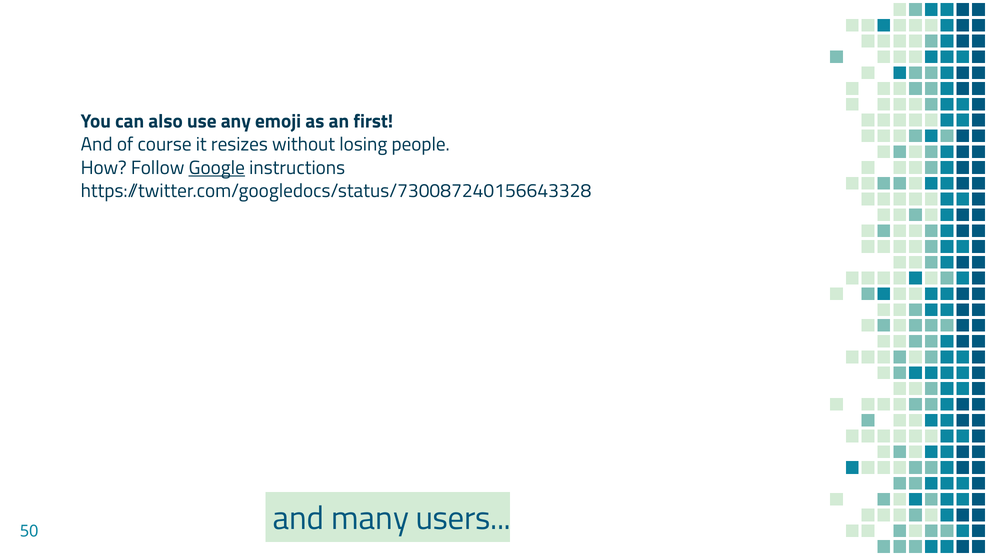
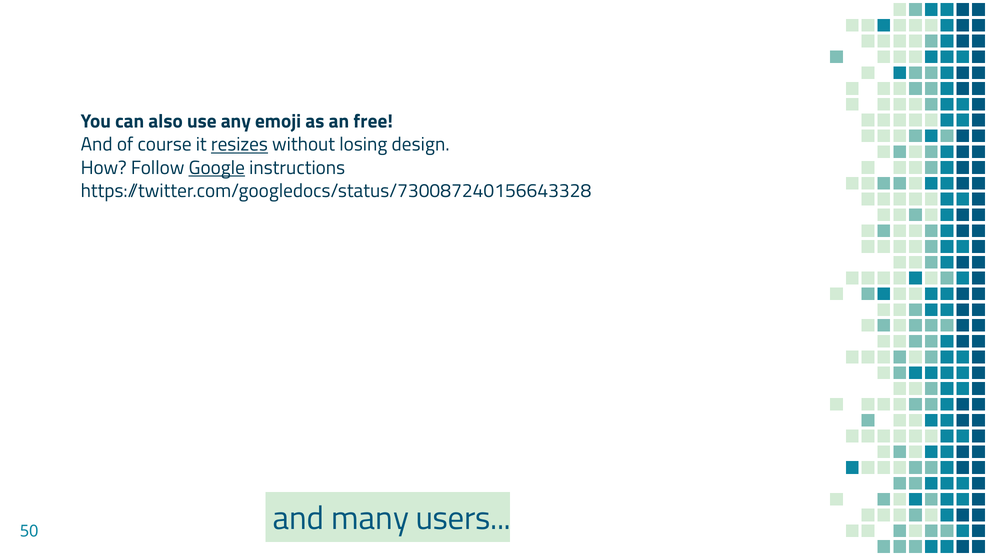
first: first -> free (373, 122)
resizes underline: none -> present (239, 145)
people: people -> design (421, 145)
